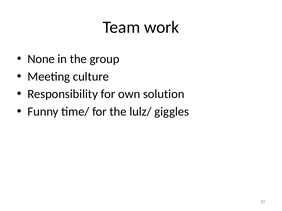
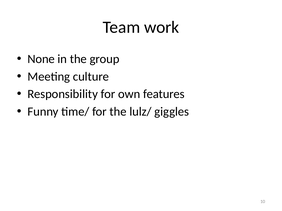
solution: solution -> features (164, 94)
